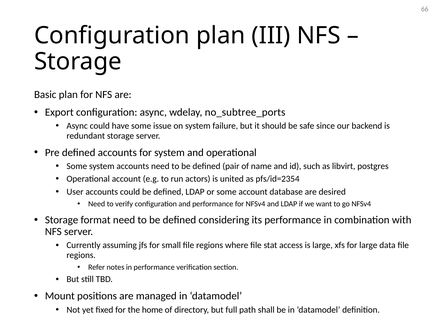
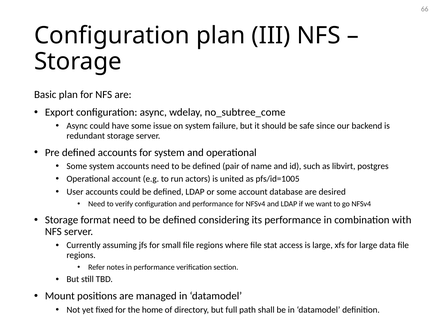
no_subtree_ports: no_subtree_ports -> no_subtree_come (245, 112)
pfs/id=2354: pfs/id=2354 -> pfs/id=1005 (278, 179)
